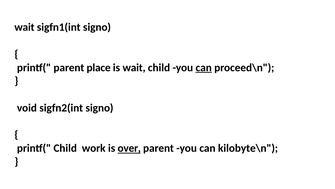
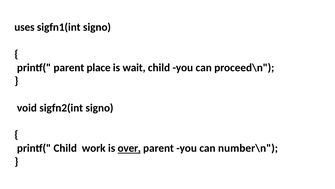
wait: wait -> uses (24, 27)
can underline: present -> none (204, 67)
kilobyte\n: kilobyte\n -> number\n (248, 148)
